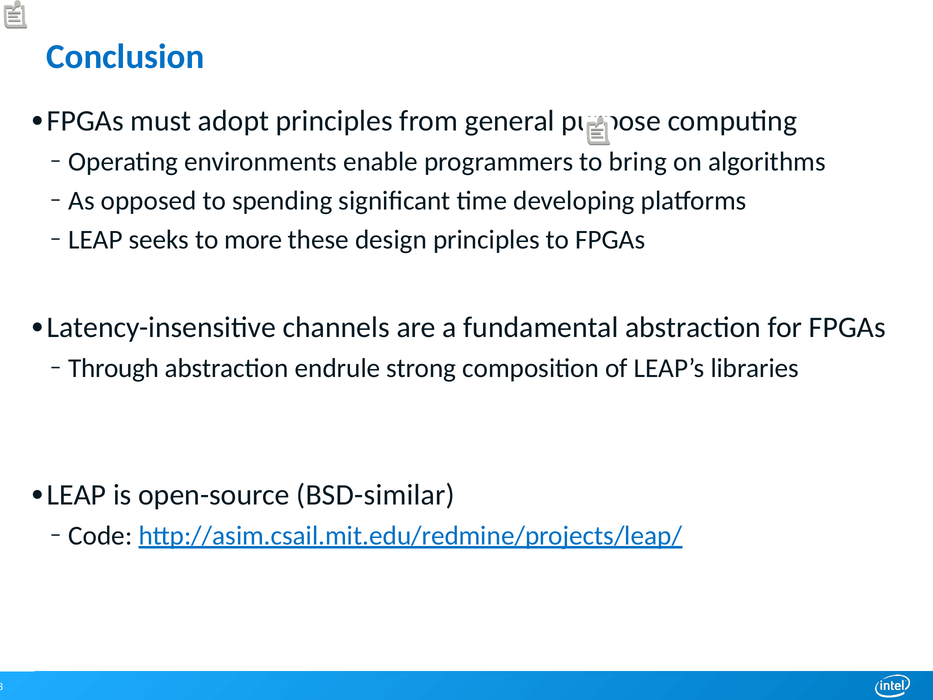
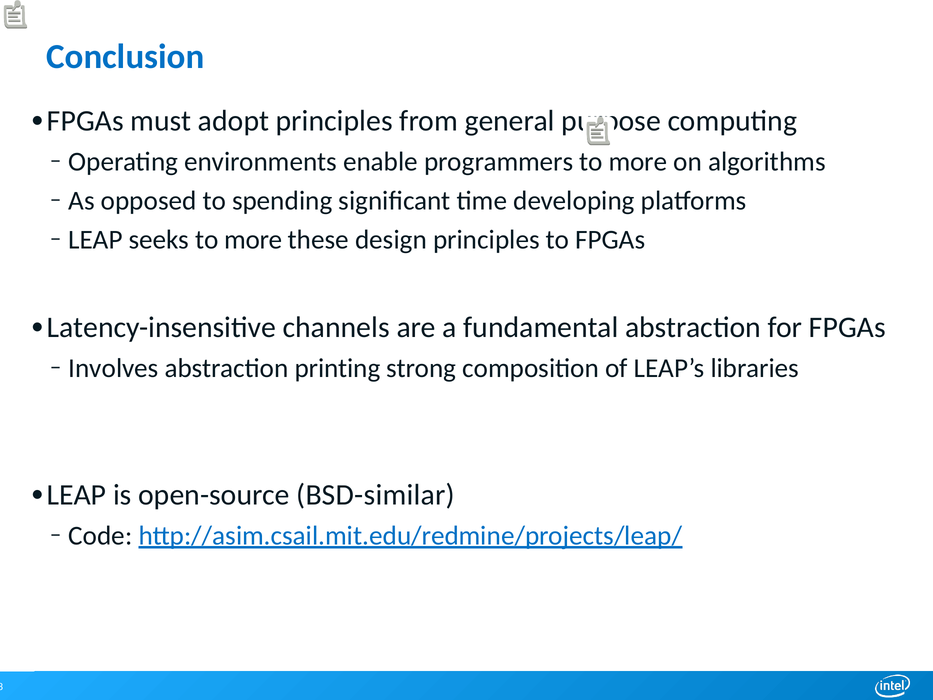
programmers to bring: bring -> more (638, 162)
Through: Through -> Involves (114, 368)
endrule: endrule -> printing (338, 368)
